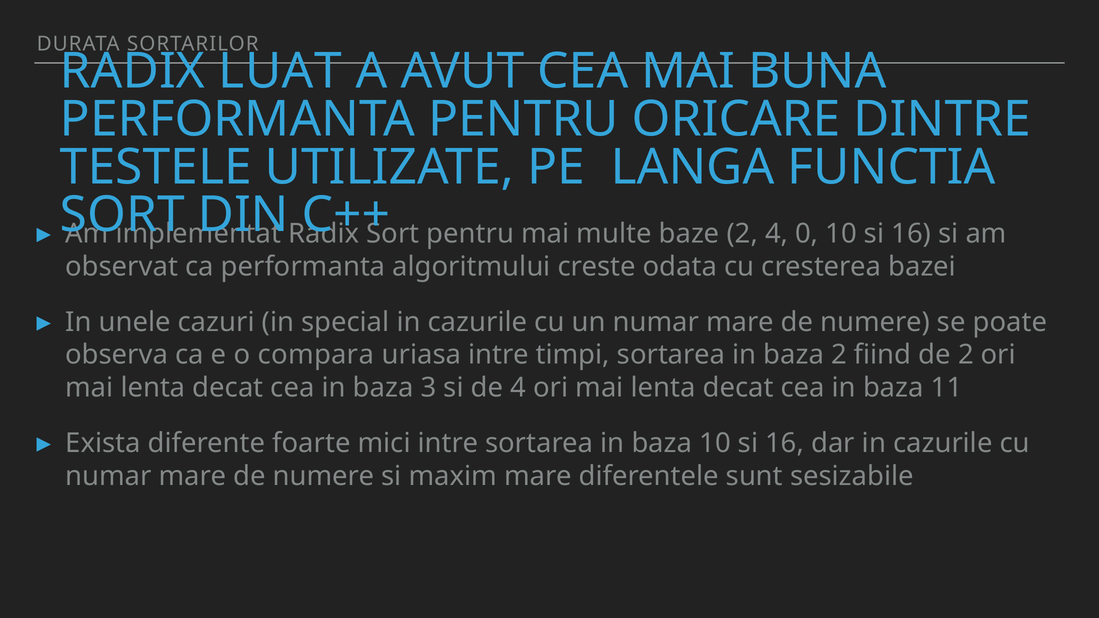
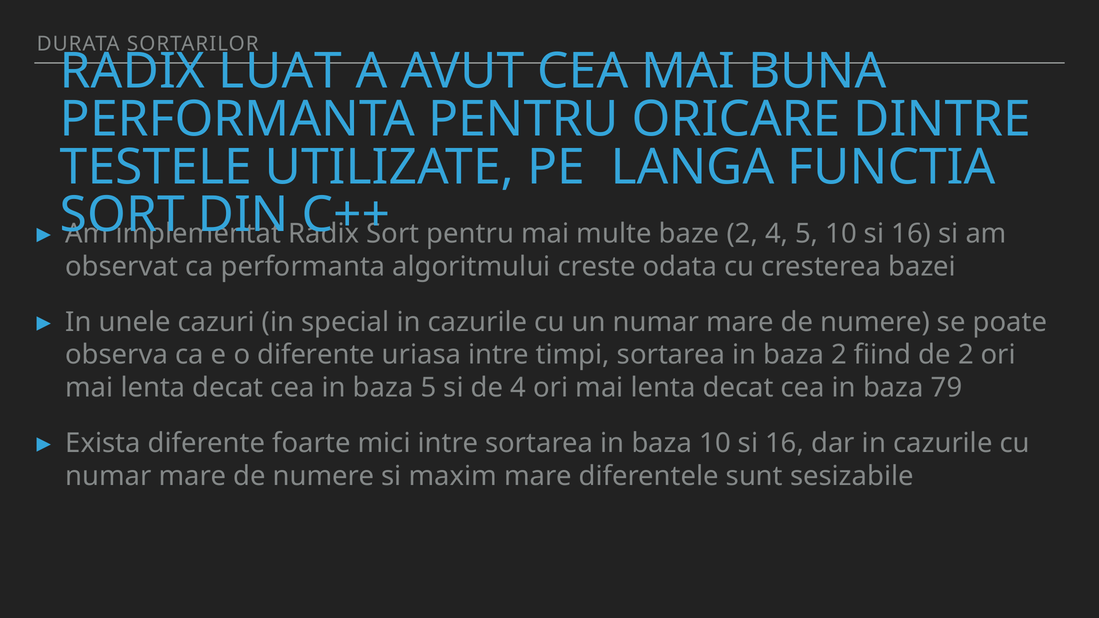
4 0: 0 -> 5 (807, 234)
o compara: compara -> diferente (316, 355)
baza 3: 3 -> 5 (429, 388)
11: 11 -> 79 (947, 388)
